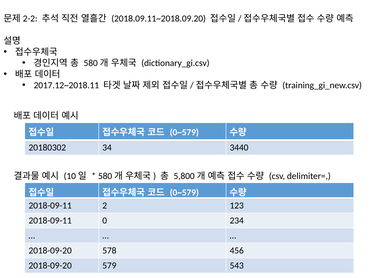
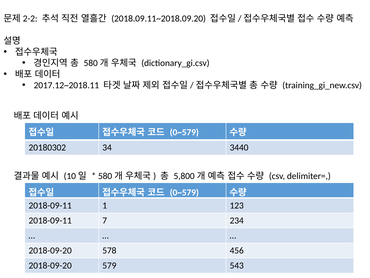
2: 2 -> 1 (105, 205)
0: 0 -> 7 (105, 220)
